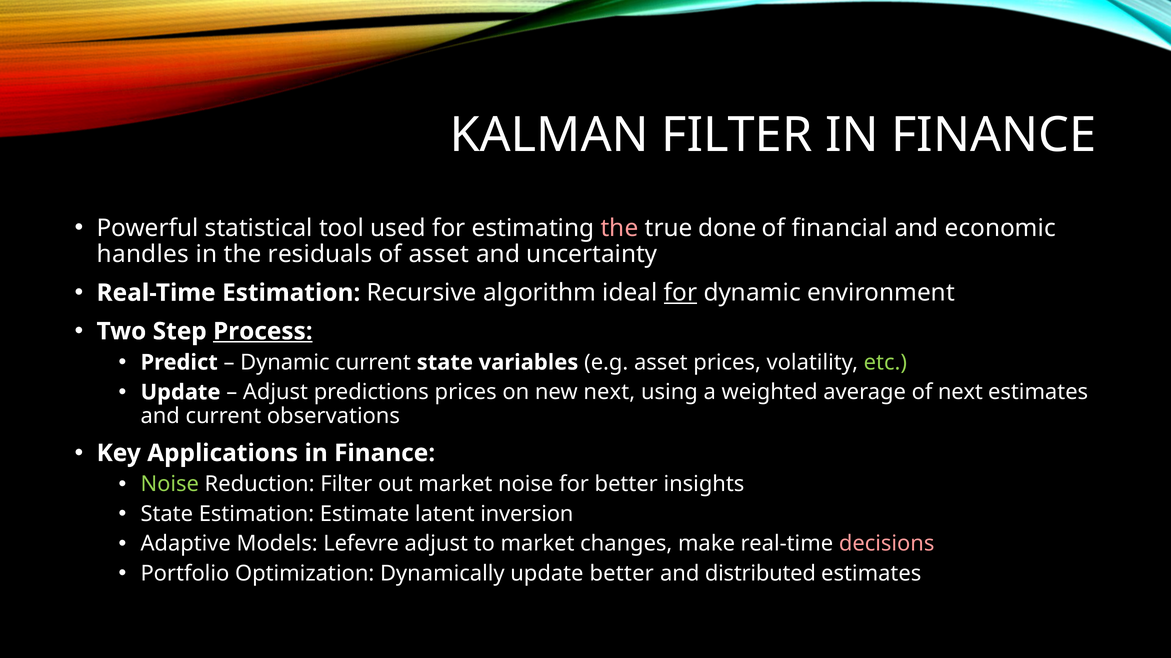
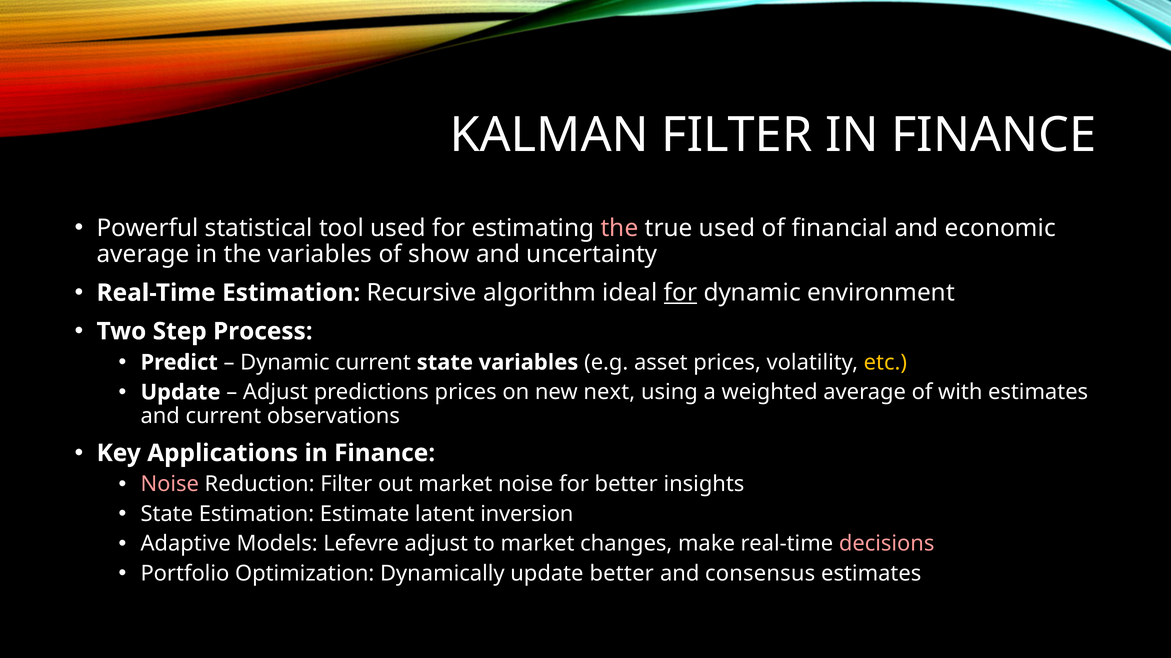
true done: done -> used (727, 228)
handles: handles -> average (143, 255)
the residuals: residuals -> variables (320, 255)
of asset: asset -> show (439, 255)
Process underline: present -> none (263, 332)
etc colour: light green -> yellow (885, 363)
of next: next -> with (960, 393)
Noise colour: light green -> pink (170, 485)
distributed: distributed -> consensus (760, 574)
